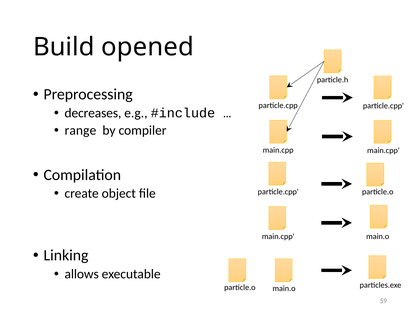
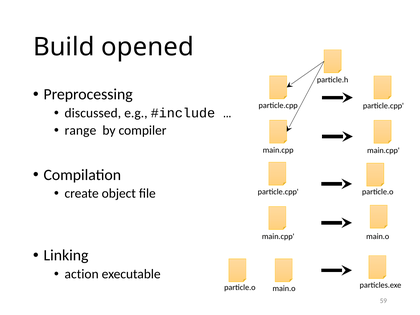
decreases: decreases -> discussed (93, 113)
allows: allows -> action (82, 274)
